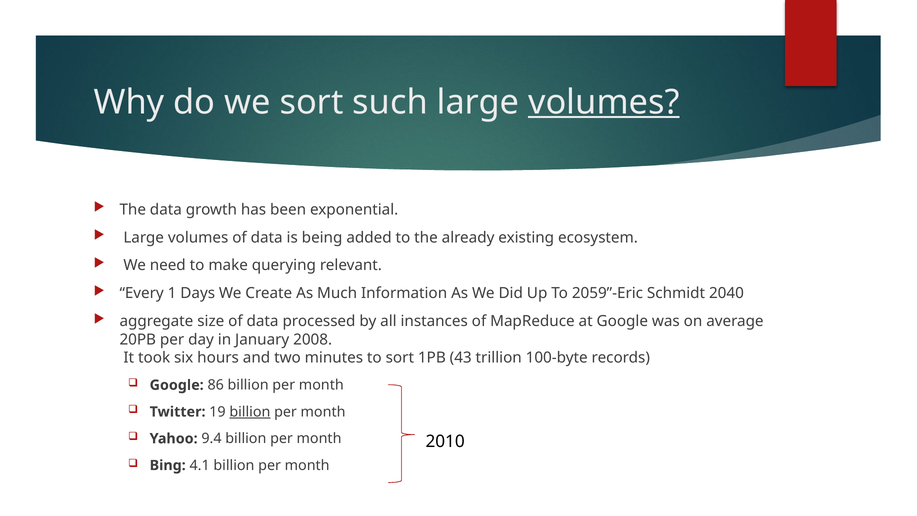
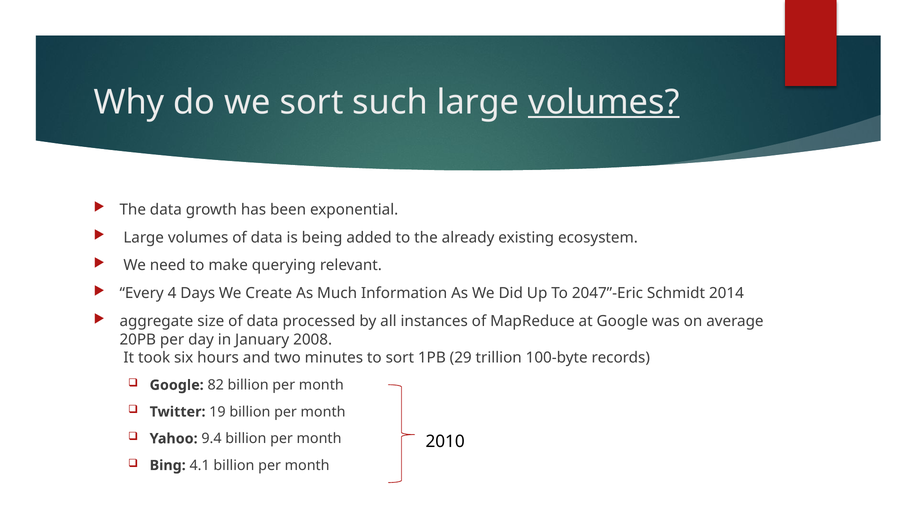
1: 1 -> 4 (172, 293)
2059”-Eric: 2059”-Eric -> 2047”-Eric (607, 293)
2040: 2040 -> 2014 (726, 293)
43: 43 -> 29 (461, 358)
86: 86 -> 82 (216, 385)
billion underline: present -> none (250, 412)
